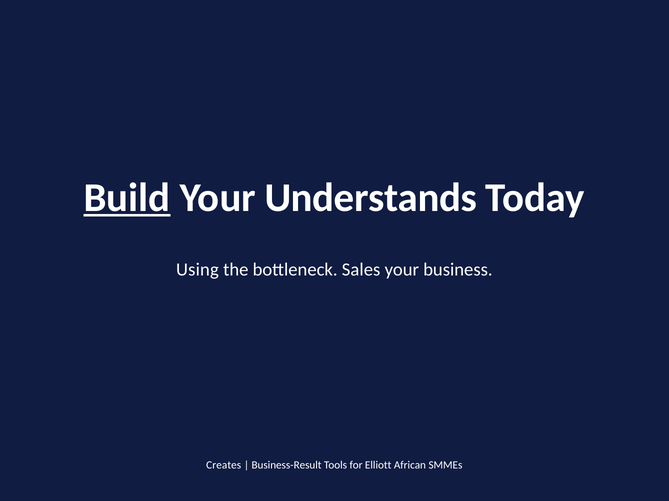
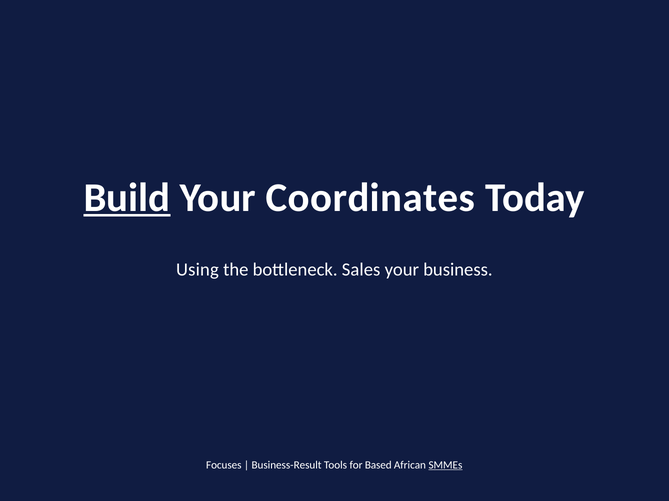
Understands: Understands -> Coordinates (370, 198)
Creates: Creates -> Focuses (224, 466)
Elliott: Elliott -> Based (378, 466)
SMMEs underline: none -> present (445, 466)
